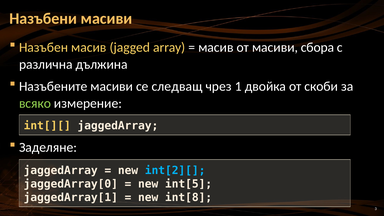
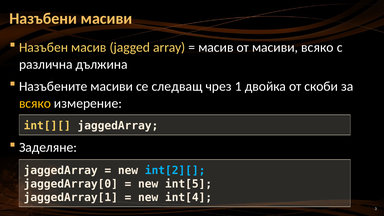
масиви сбора: сбора -> всяко (317, 47)
всяко colour: light green -> yellow (35, 103)
int[8: int[8 -> int[4 (189, 197)
